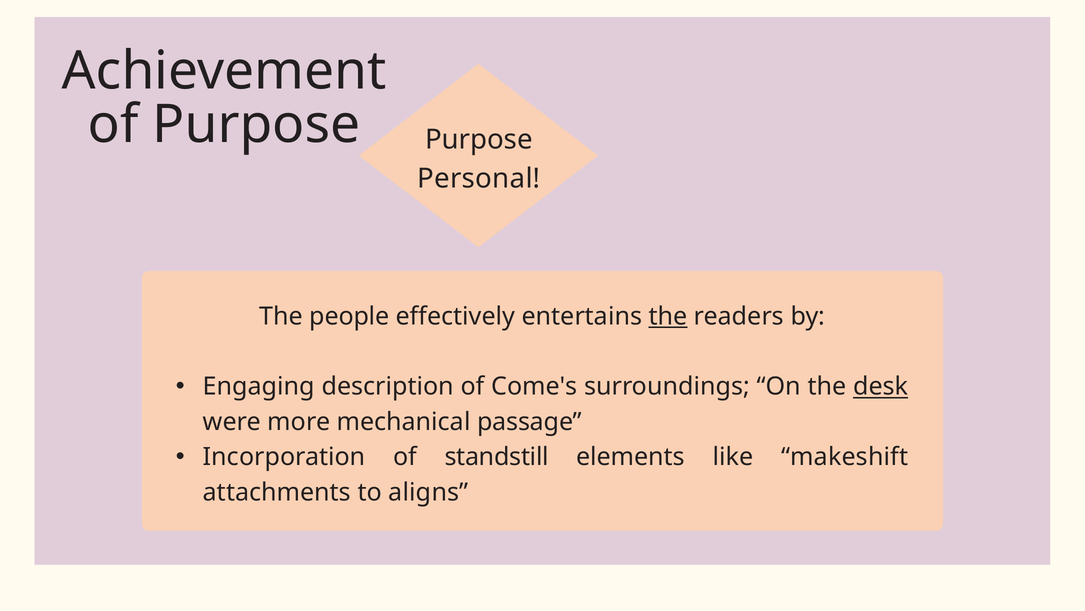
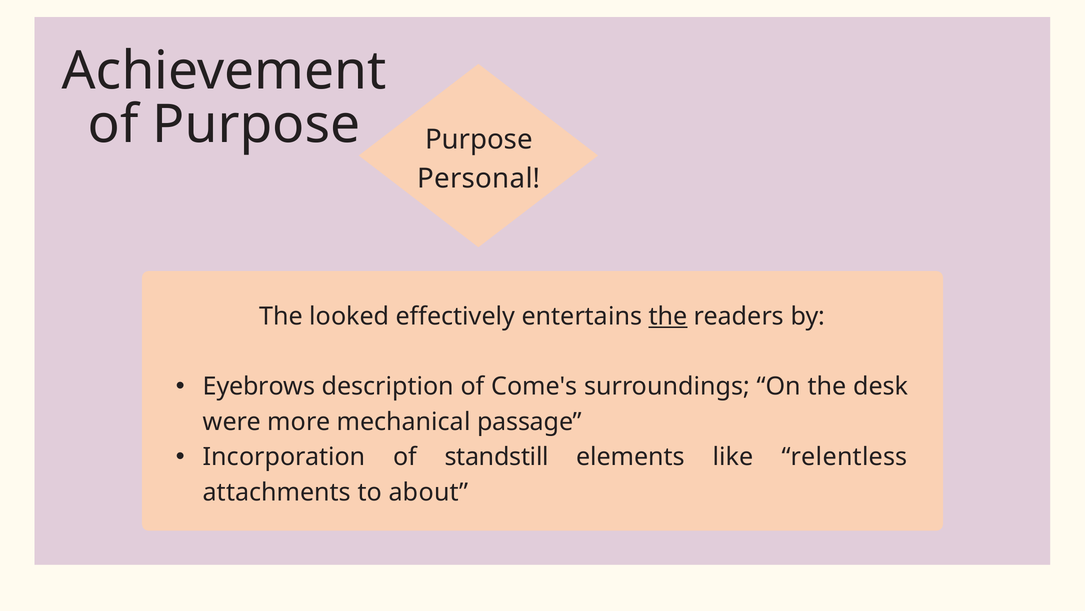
people: people -> looked (349, 316)
Engaging: Engaging -> Eyebrows (259, 386)
desk underline: present -> none (881, 386)
makeshift: makeshift -> relentless (845, 457)
aligns: aligns -> about (428, 492)
